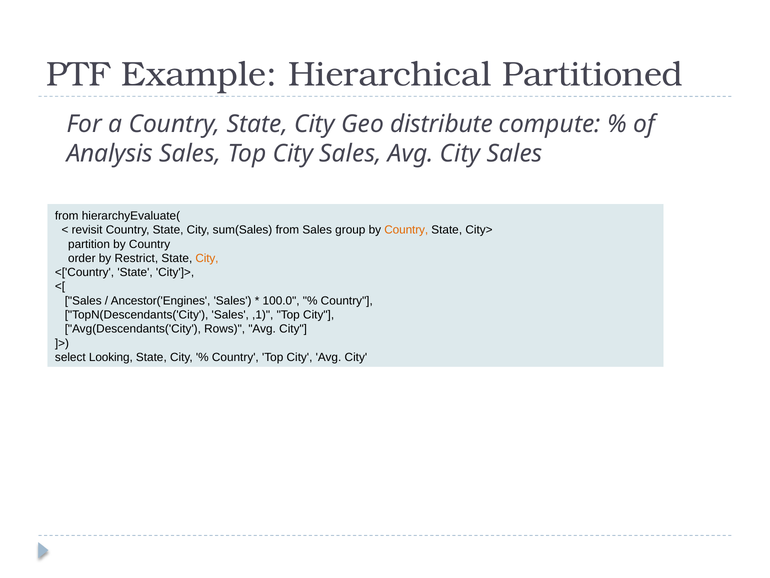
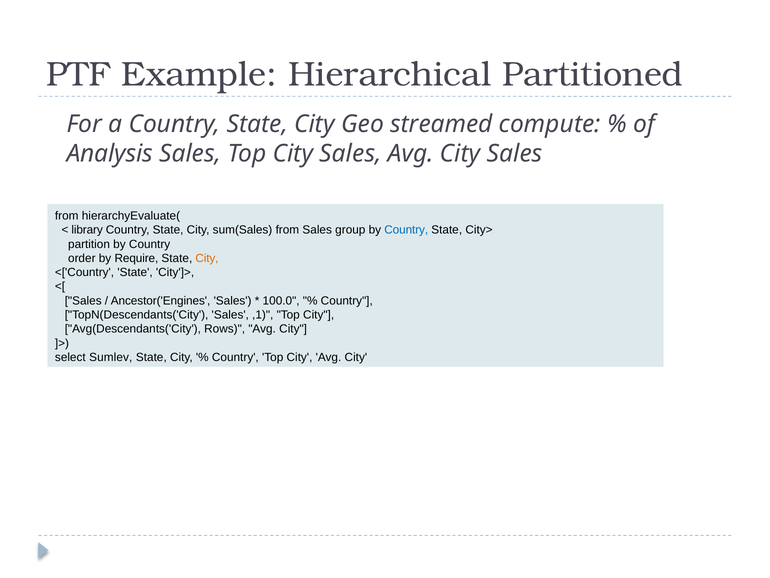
distribute: distribute -> streamed (442, 124)
revisit: revisit -> library (87, 230)
Country colour: orange -> blue (406, 230)
Restrict: Restrict -> Require (136, 258)
Looking: Looking -> Sumlev (111, 357)
